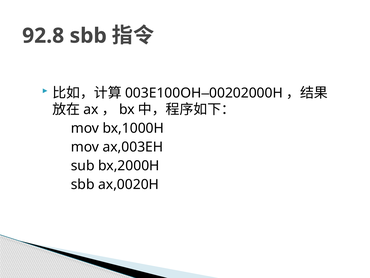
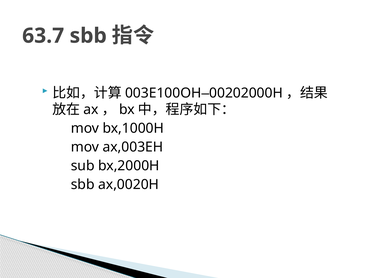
92.8: 92.8 -> 63.7 (43, 36)
